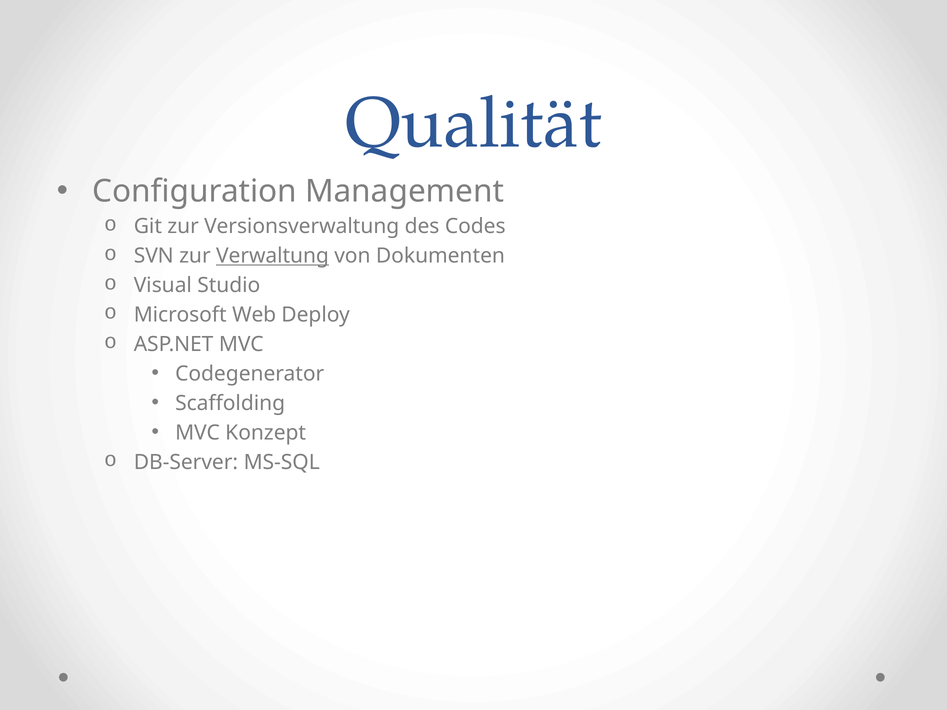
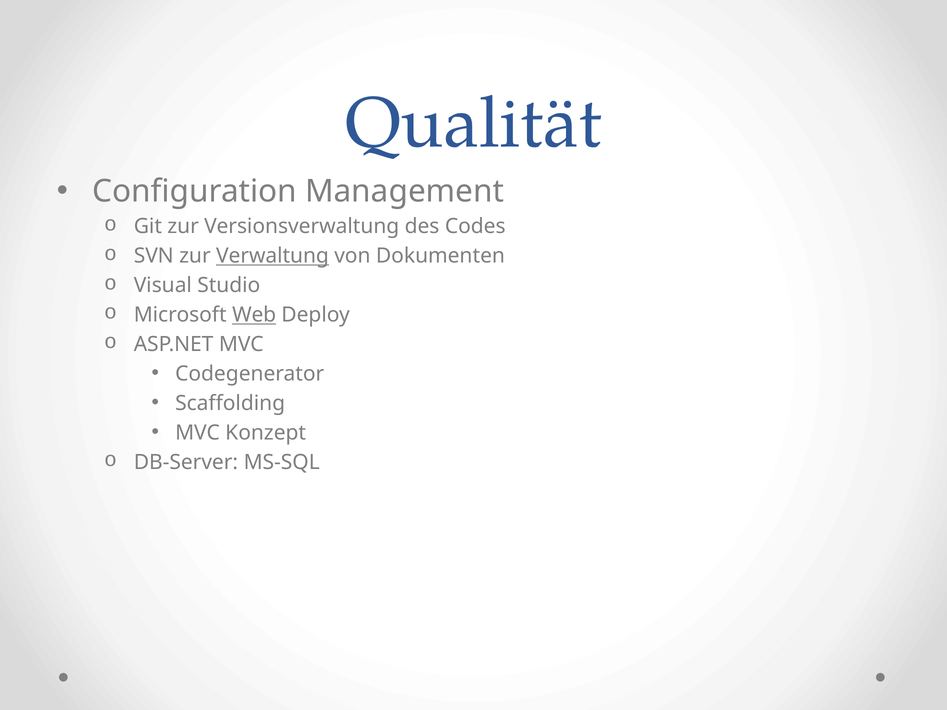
Web underline: none -> present (254, 315)
